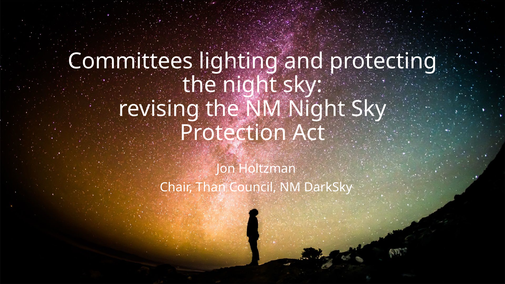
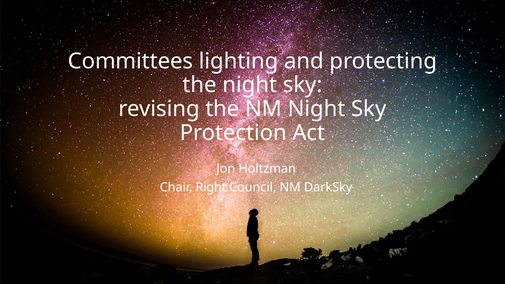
Than: Than -> Right (211, 187)
